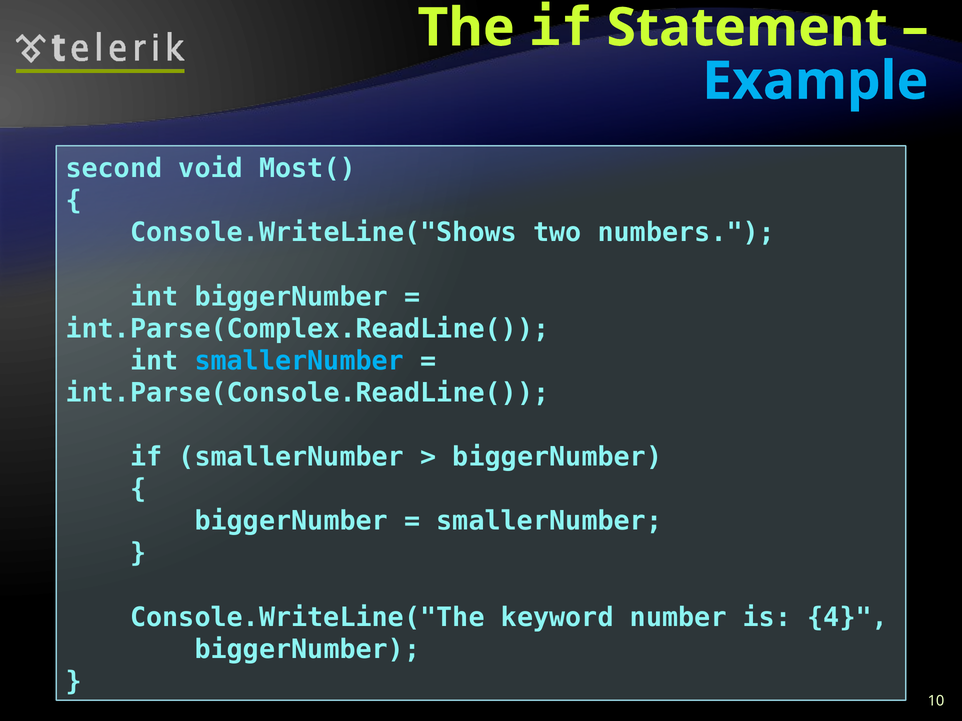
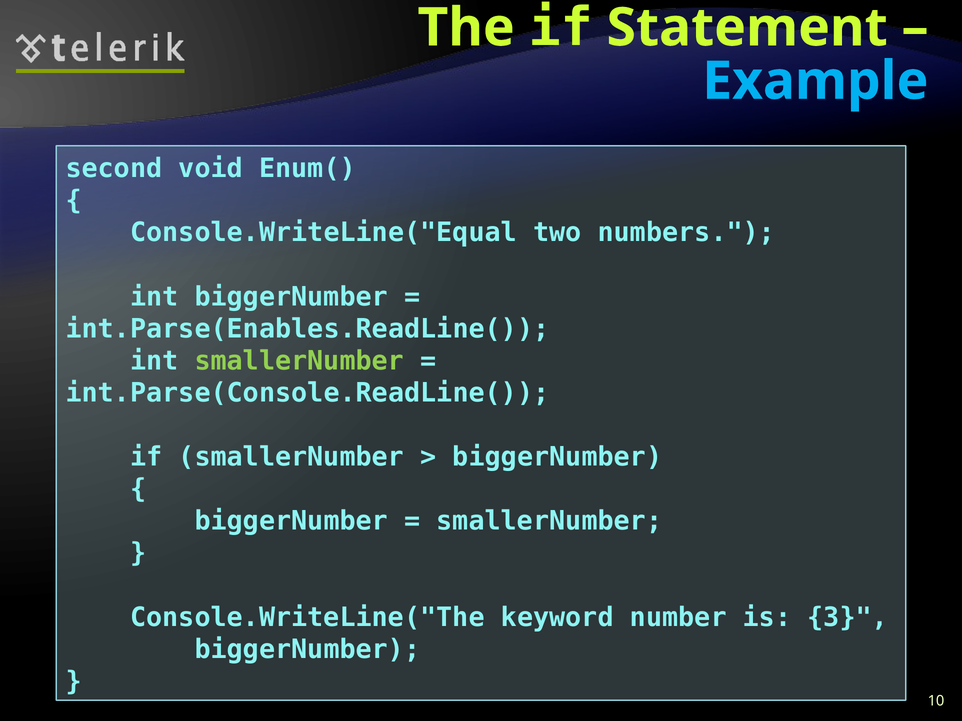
Most(: Most( -> Enum( (307, 169)
Console.WriteLine("Shows: Console.WriteLine("Shows -> Console.WriteLine("Equal (324, 233)
int.Parse(Complex.ReadLine(: int.Parse(Complex.ReadLine( -> int.Parse(Enables.ReadLine( (307, 329)
smallerNumber colour: light blue -> light green (299, 361)
4: 4 -> 3 (848, 618)
